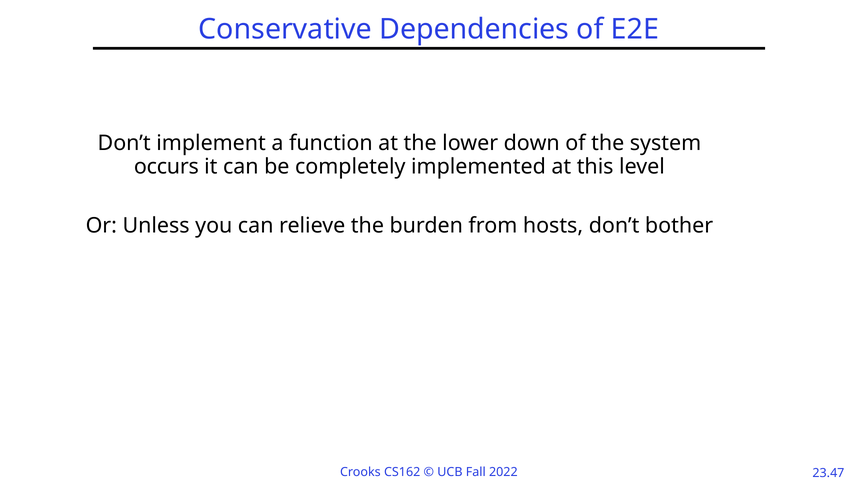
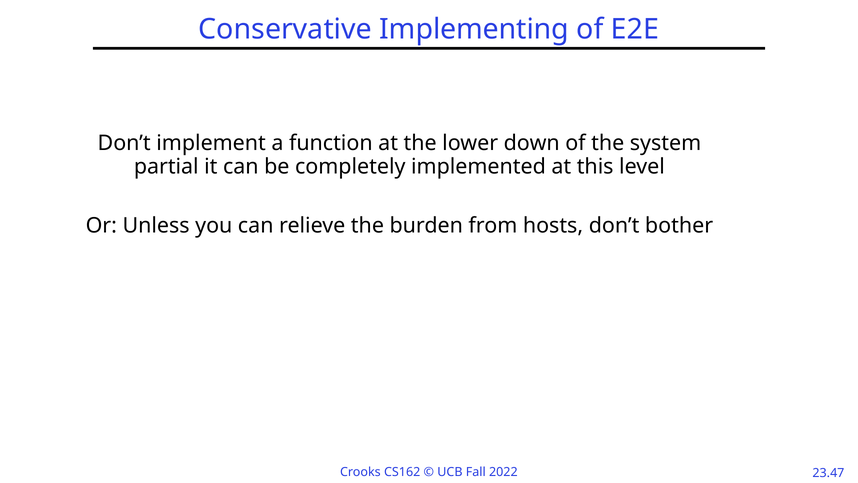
Dependencies: Dependencies -> Implementing (474, 29)
occurs: occurs -> partial (166, 166)
